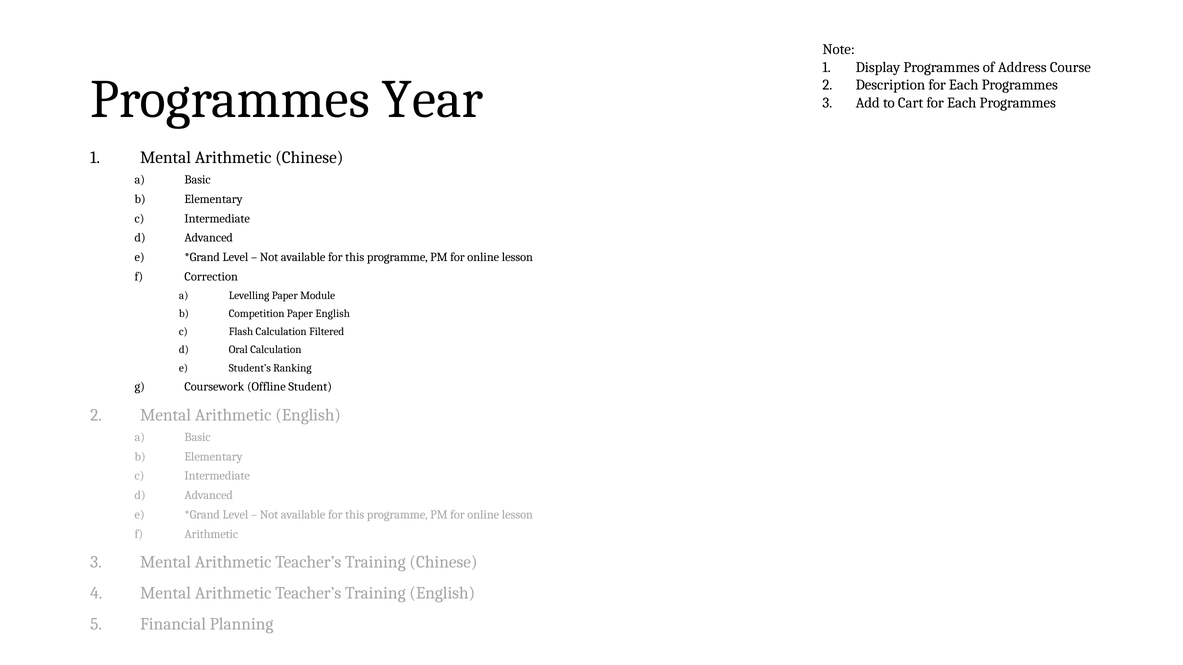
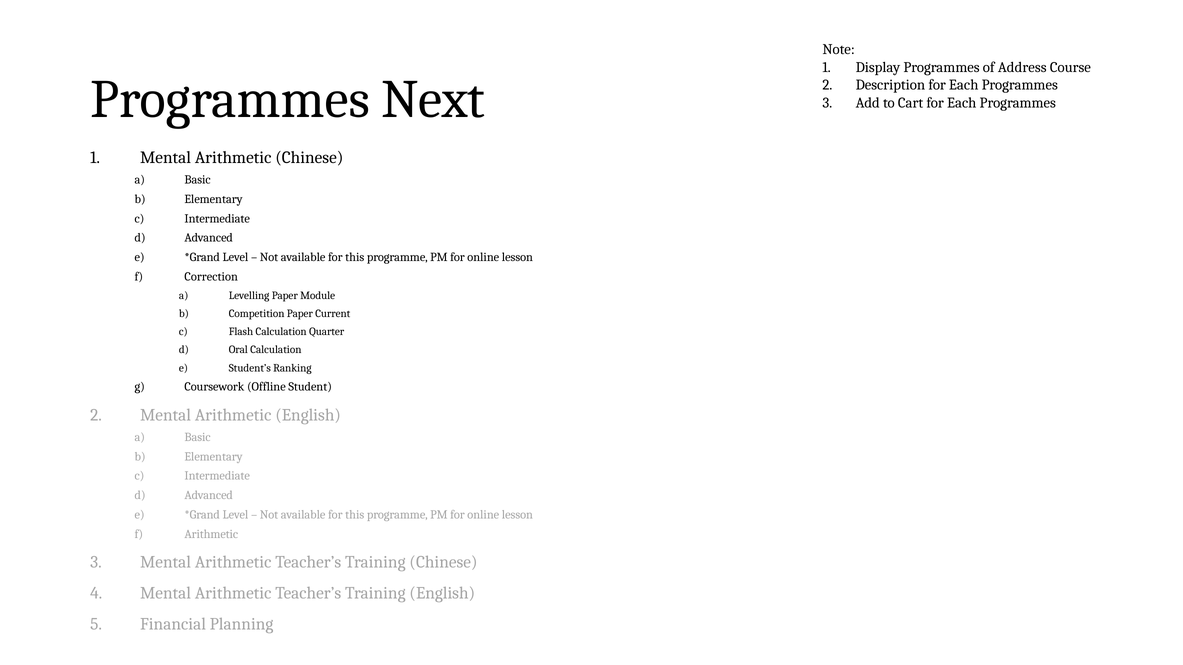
Year: Year -> Next (433, 99)
Paper English: English -> Current (333, 314)
Filtered: Filtered -> Quarter (327, 332)
